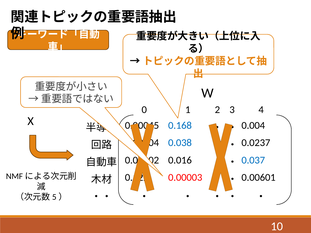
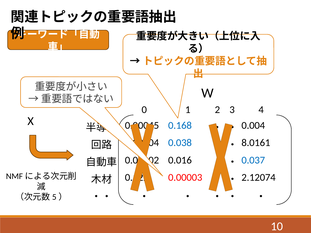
0.0237: 0.0237 -> 8.0161 (256, 143)
0.00601: 0.00601 -> 2.12074 (259, 178)
